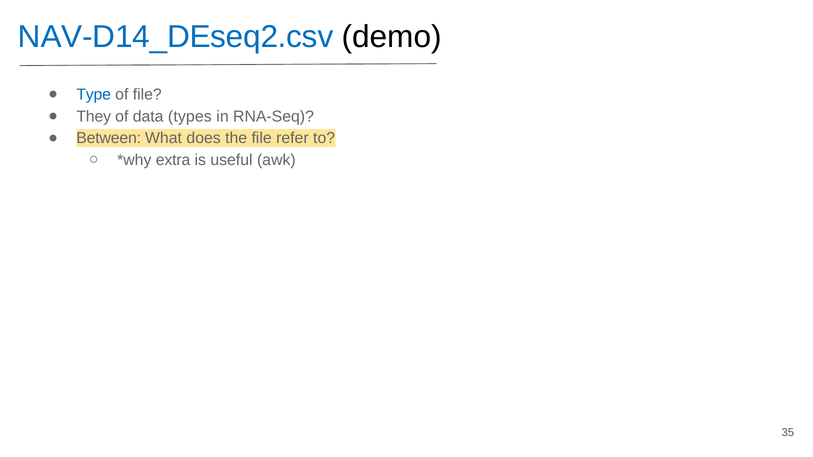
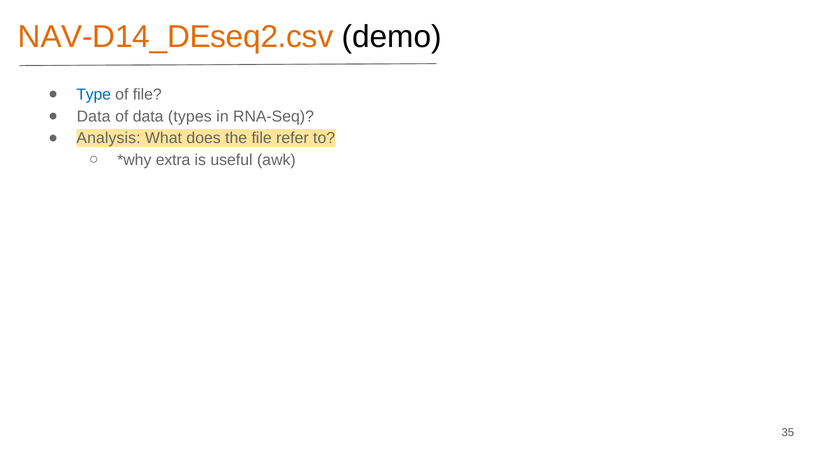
NAV-D14_DEseq2.csv colour: blue -> orange (176, 37)
They: They -> Data (94, 116)
Between: Between -> Analysis (109, 138)
